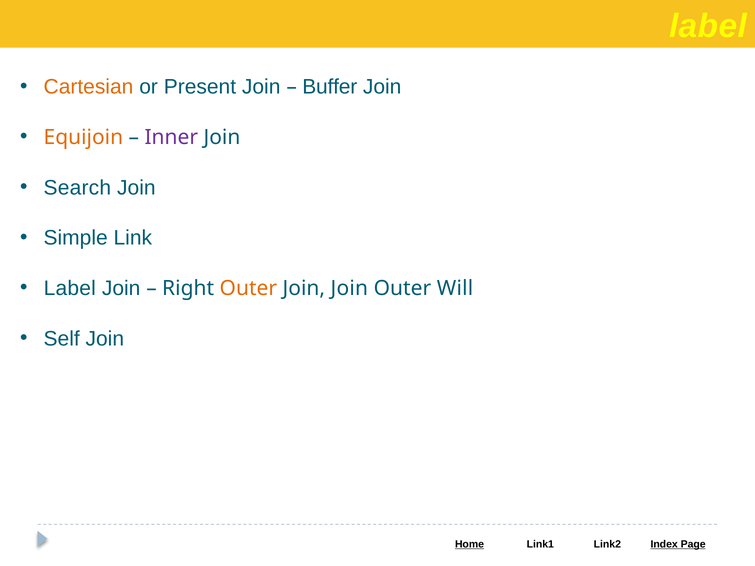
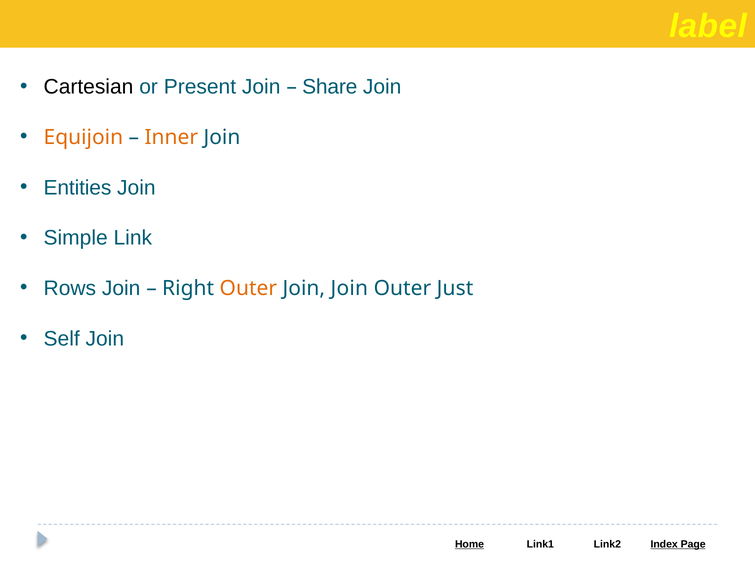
Cartesian colour: orange -> black (88, 87)
Buffer: Buffer -> Share (330, 87)
Inner colour: purple -> orange (171, 137)
Search: Search -> Entities (77, 188)
Label: Label -> Rows (70, 288)
Will: Will -> Just (455, 288)
